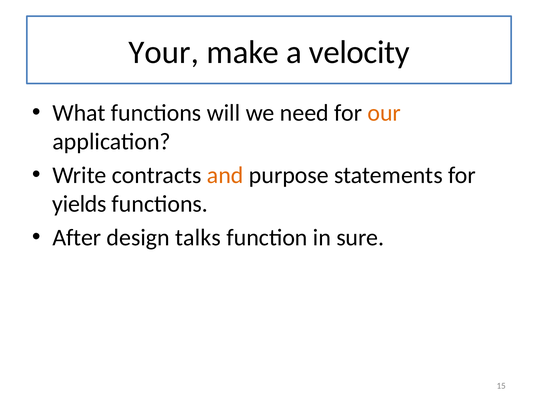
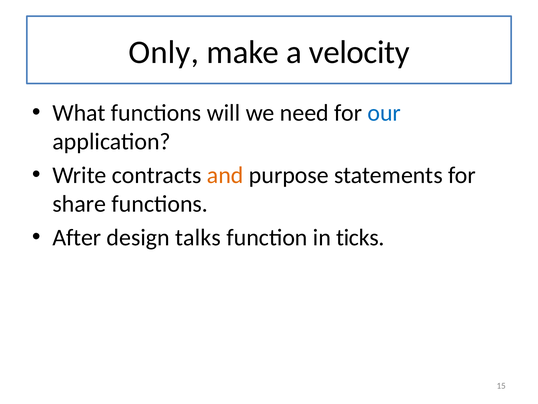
Your: Your -> Only (164, 52)
our colour: orange -> blue (384, 113)
yields: yields -> share (79, 204)
sure: sure -> ticks (360, 237)
